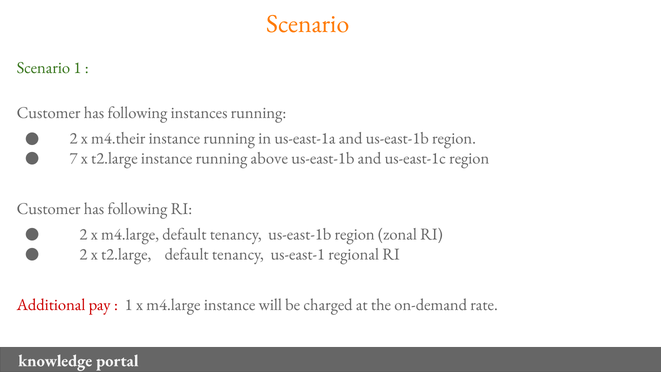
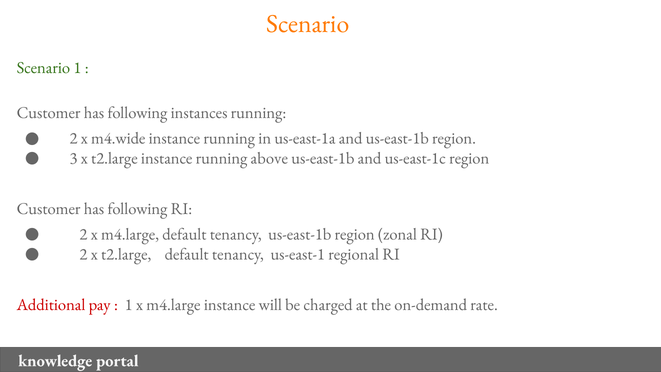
m4.their: m4.their -> m4.wide (118, 138)
7: 7 -> 3 (73, 158)
